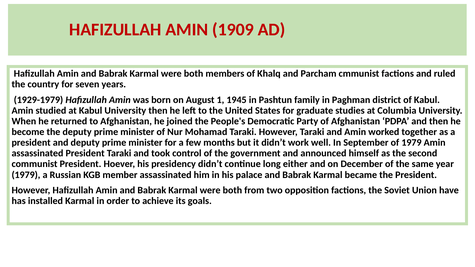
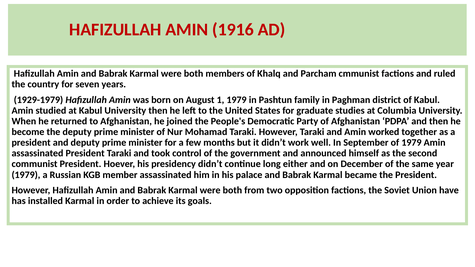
1909: 1909 -> 1916 (233, 30)
1 1945: 1945 -> 1979 (237, 100)
